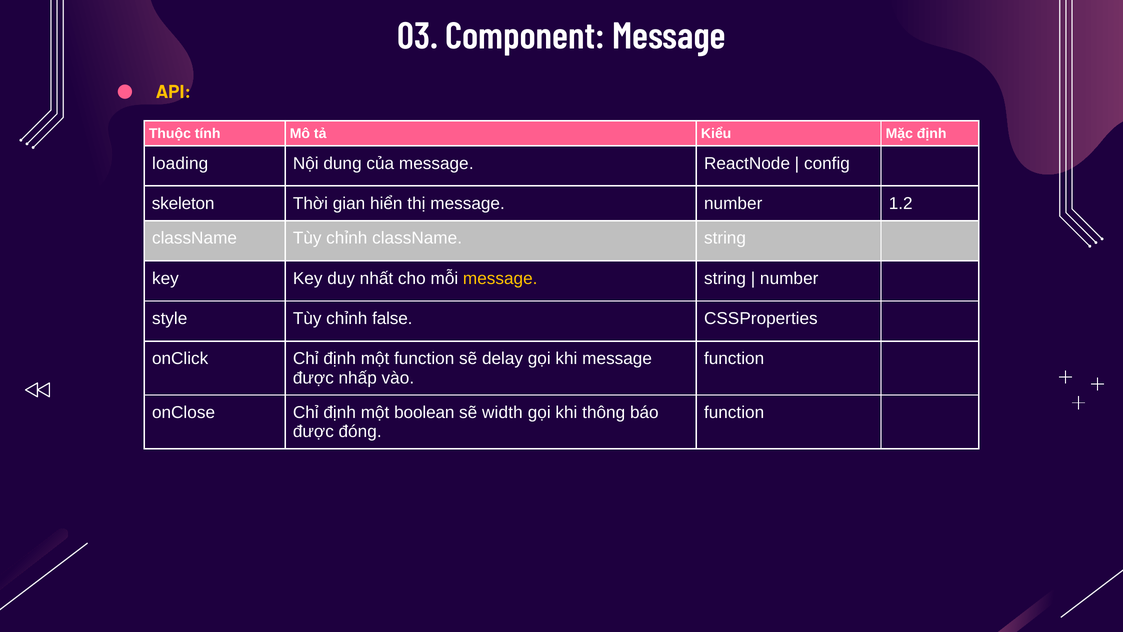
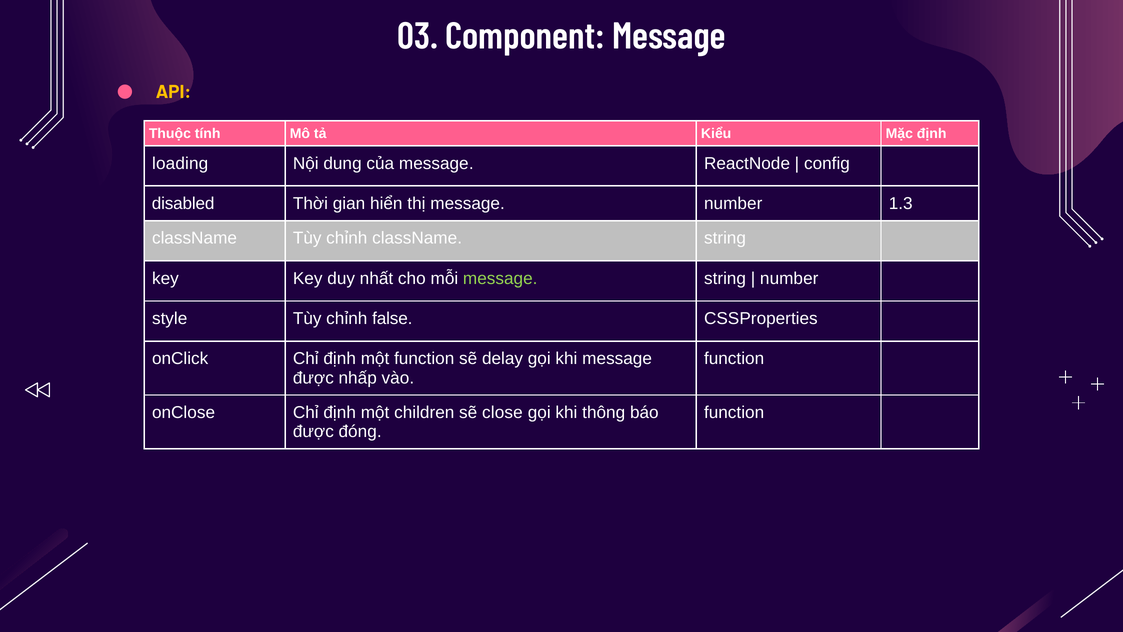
skeleton: skeleton -> disabled (183, 203)
1.2: 1.2 -> 1.3 (901, 203)
message colour: yellow -> light green (500, 278)
boolean: boolean -> children (424, 412)
width: width -> close (502, 412)
